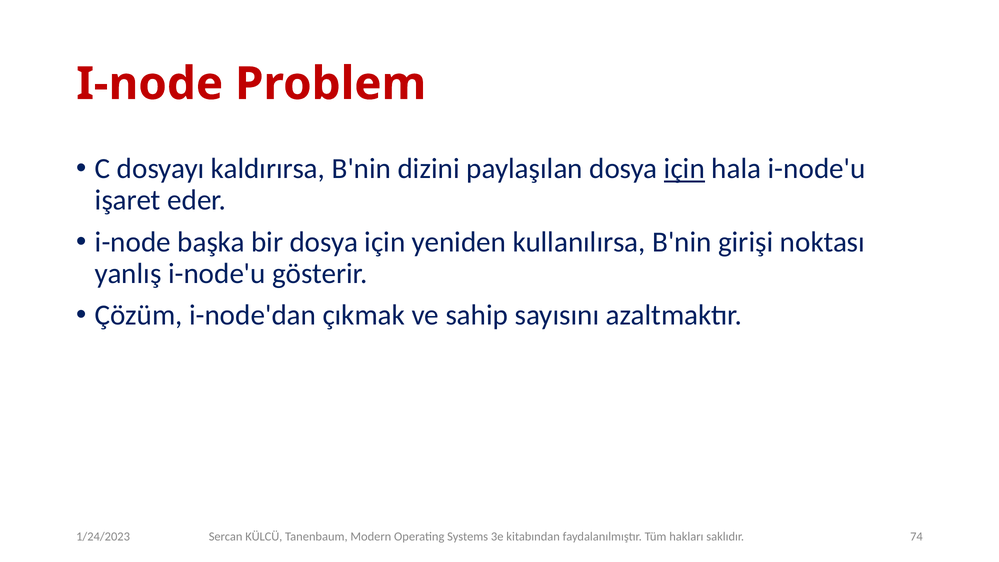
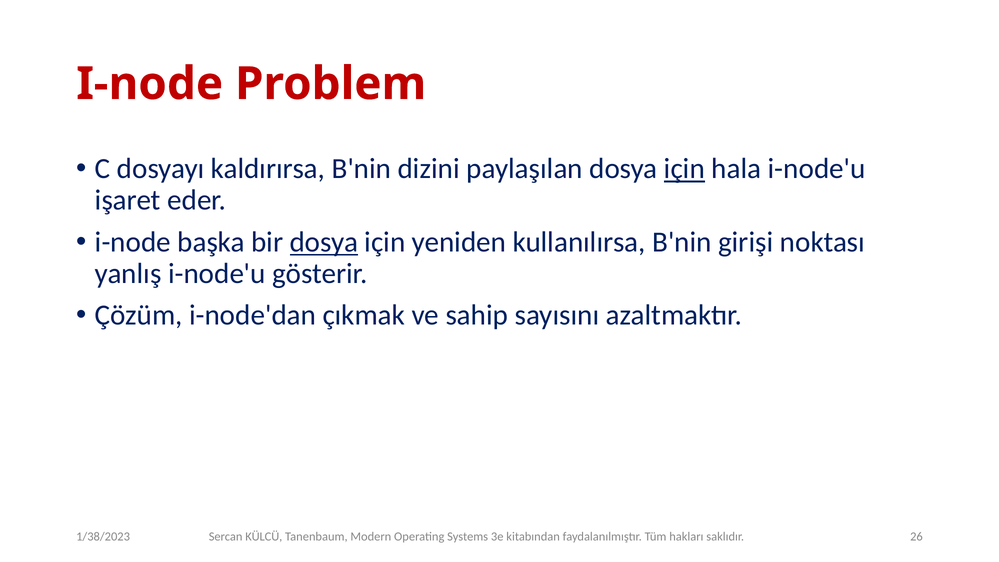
dosya underline: none -> present (324, 242)
74: 74 -> 26 (916, 537)
1/24/2023: 1/24/2023 -> 1/38/2023 (103, 537)
